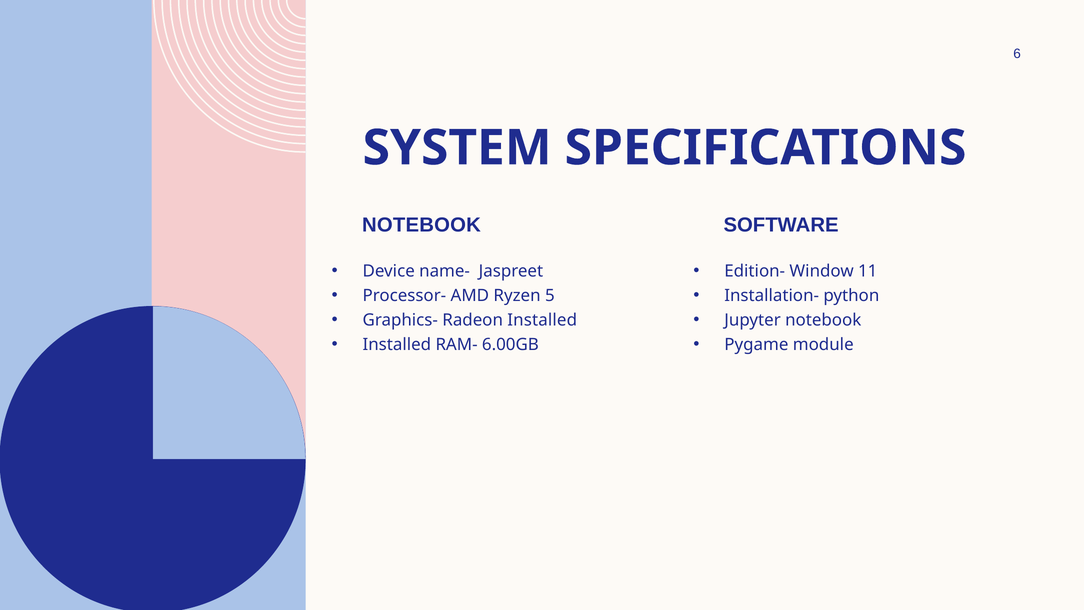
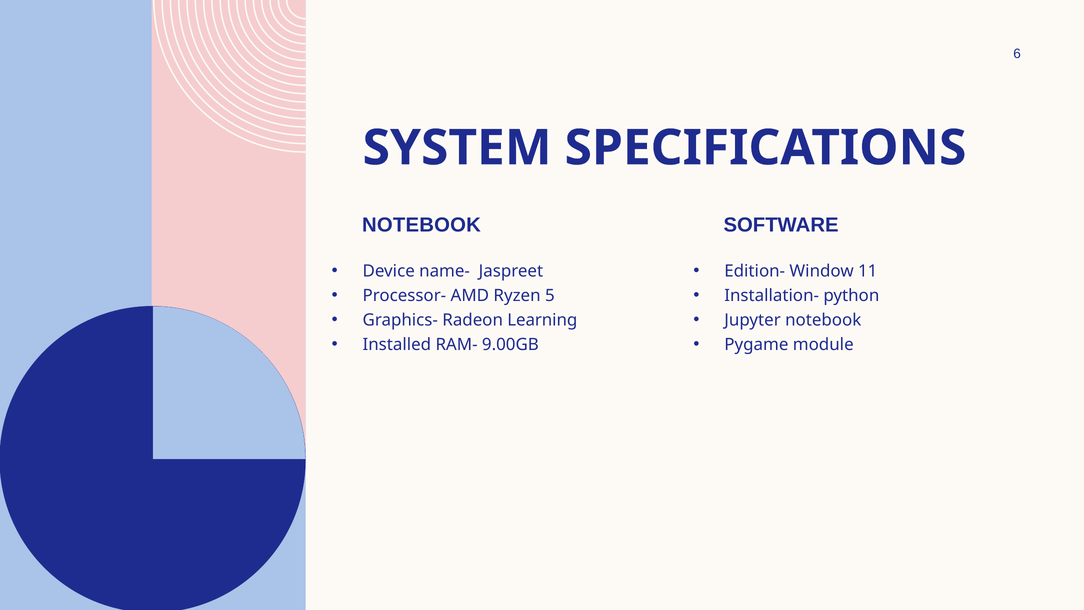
Radeon Installed: Installed -> Learning (542, 320)
6.00GB: 6.00GB -> 9.00GB (510, 344)
